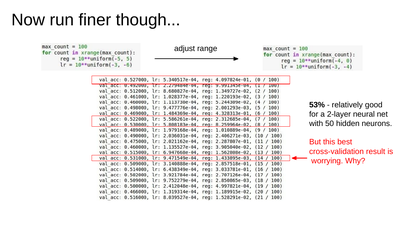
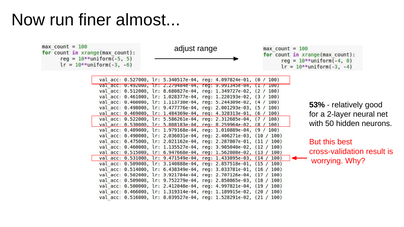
though: though -> almost (148, 20)
